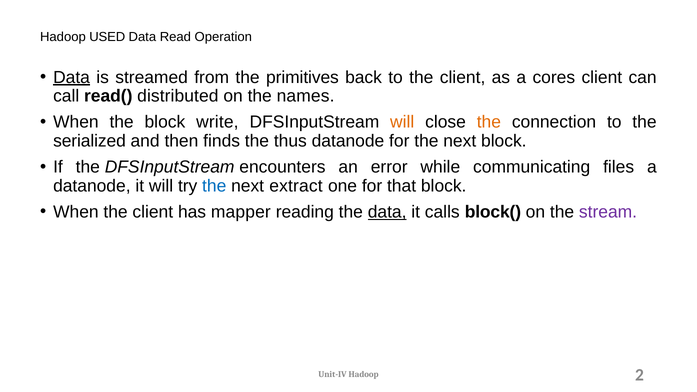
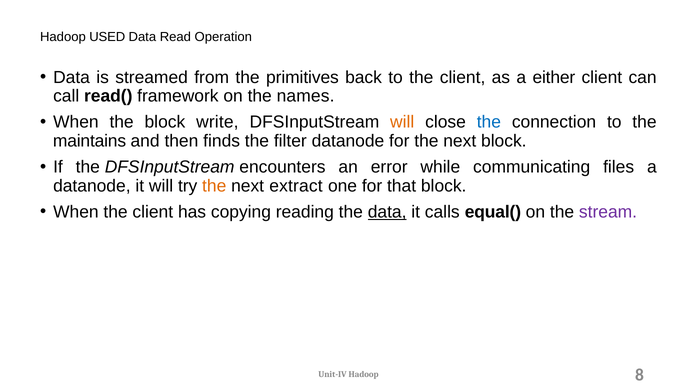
Data underline: present -> none (72, 77)
cores: cores -> either (554, 77)
distributed: distributed -> framework (178, 96)
the colour: orange -> blue (489, 122)
serialized: serialized -> maintains (90, 141)
thus: thus -> filter (290, 141)
the colour: blue -> orange (214, 186)
mapper: mapper -> copying (241, 212)
block(: block( -> equal( (493, 212)
2: 2 -> 8 (639, 375)
